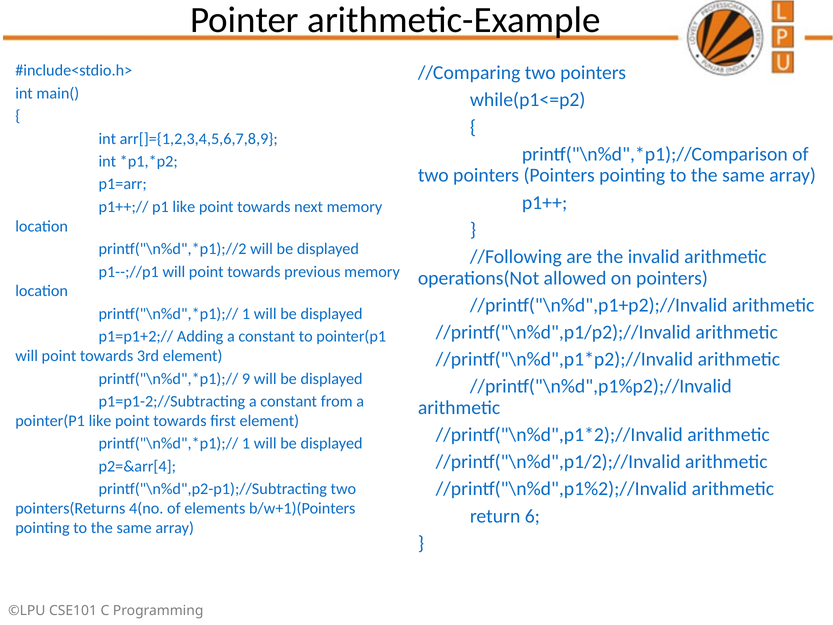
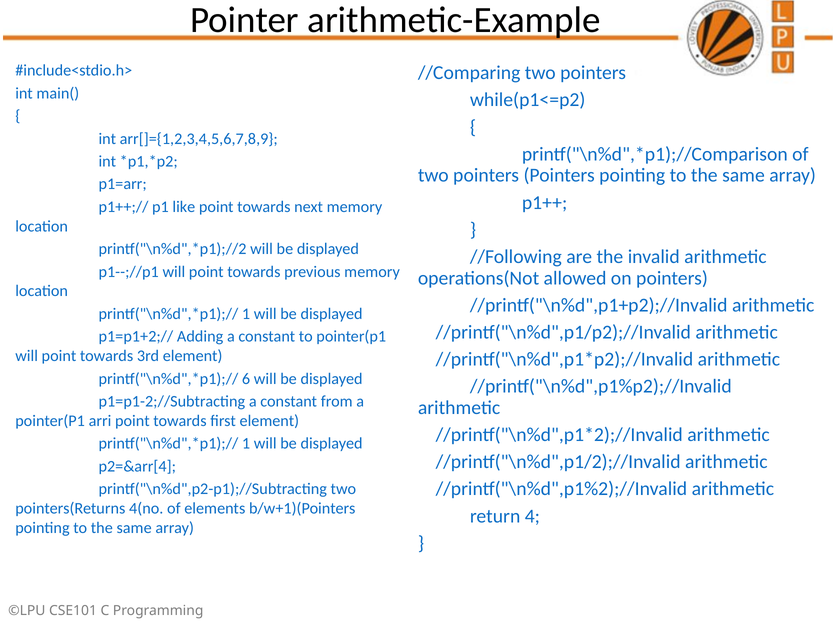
9: 9 -> 6 (246, 379)
pointer(P1 like: like -> arri (100, 421)
6: 6 -> 4 (532, 516)
